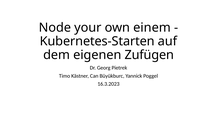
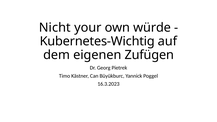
Node: Node -> Nicht (55, 28)
einem: einem -> würde (152, 28)
Kubernetes-Starten: Kubernetes-Starten -> Kubernetes-Wichtig (97, 41)
